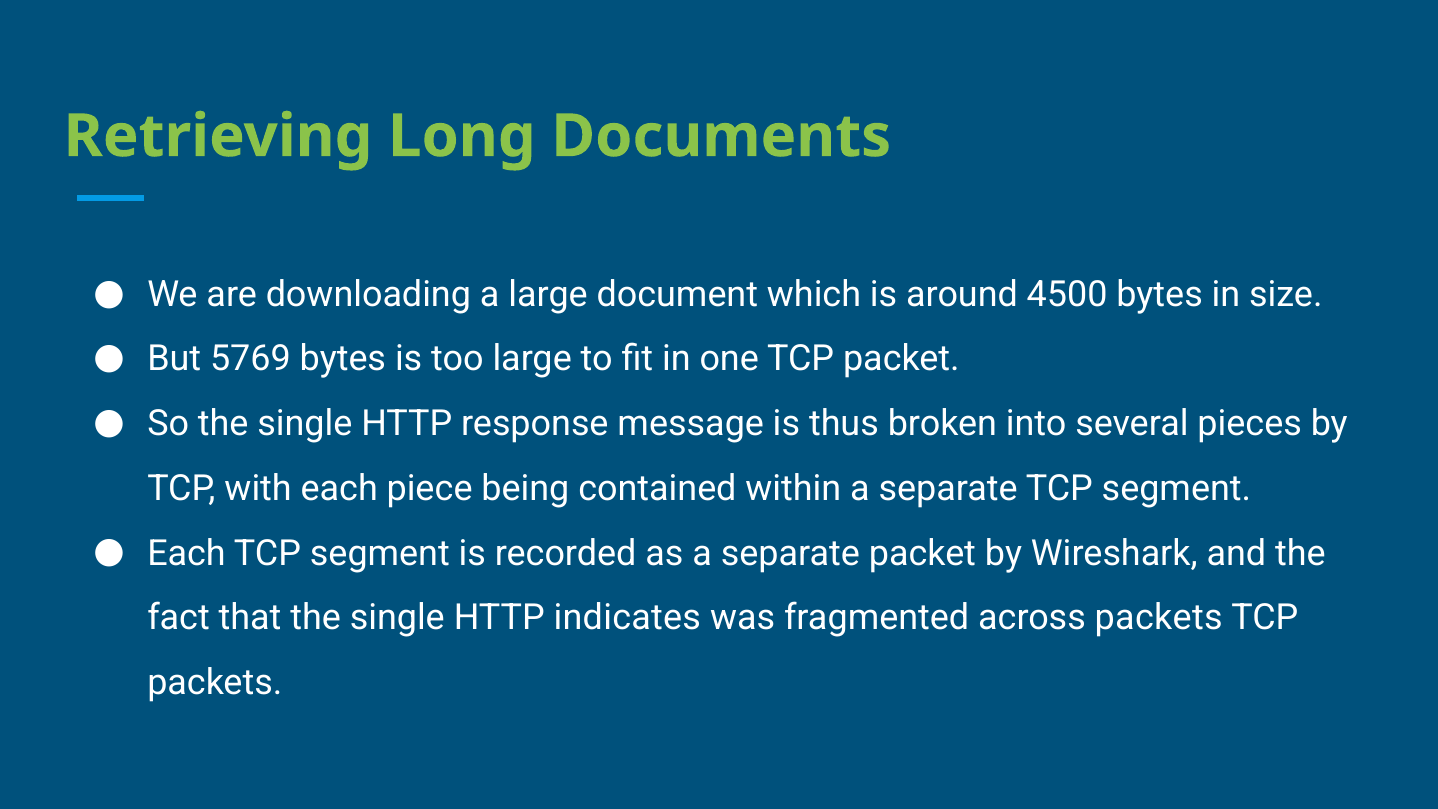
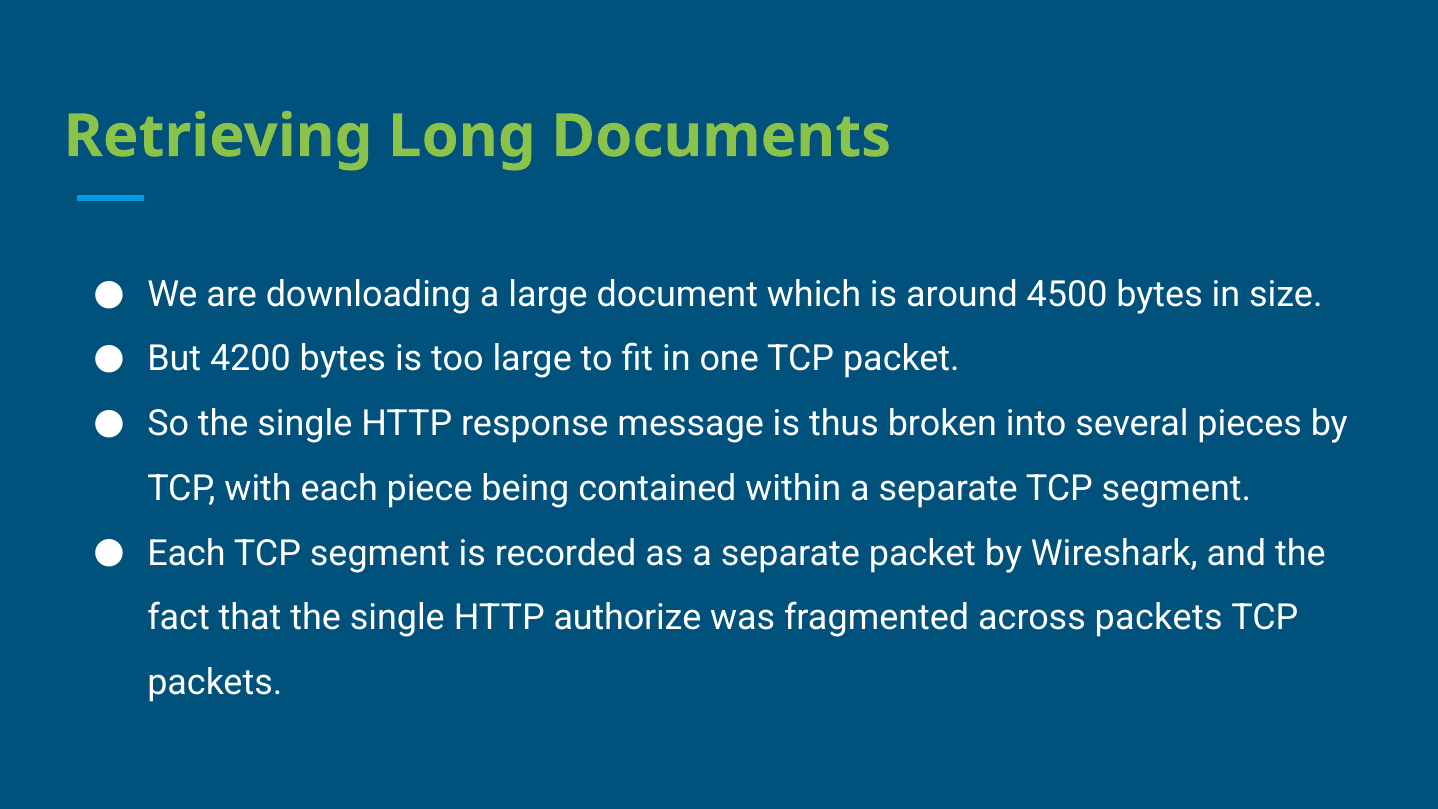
5769: 5769 -> 4200 (250, 359)
indicates: indicates -> authorize (628, 618)
